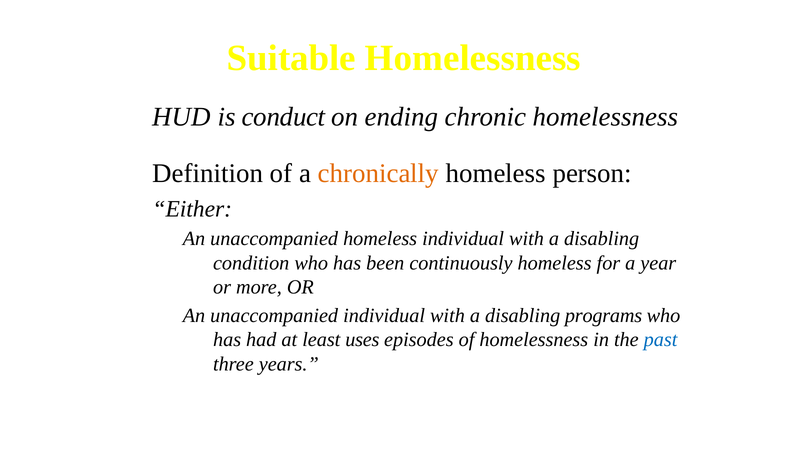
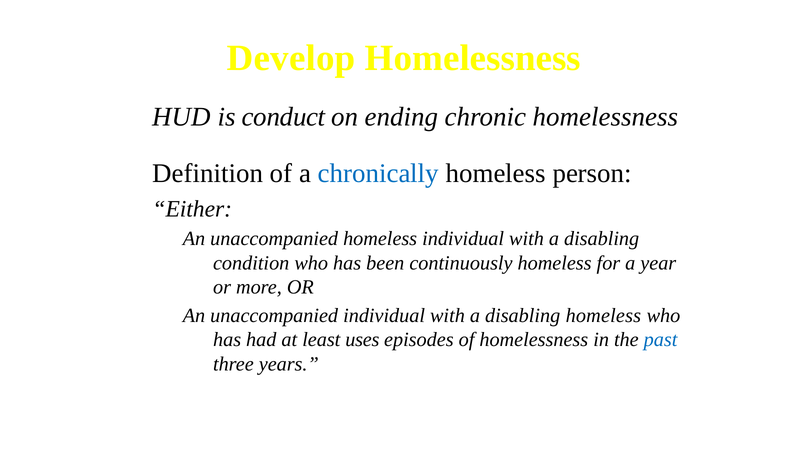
Suitable: Suitable -> Develop (291, 58)
chronically colour: orange -> blue (378, 174)
disabling programs: programs -> homeless (603, 316)
